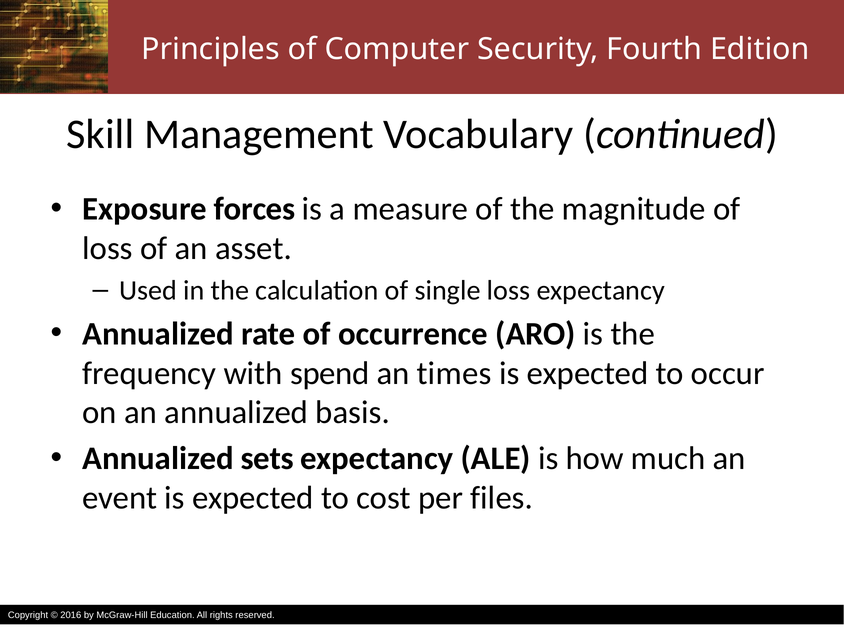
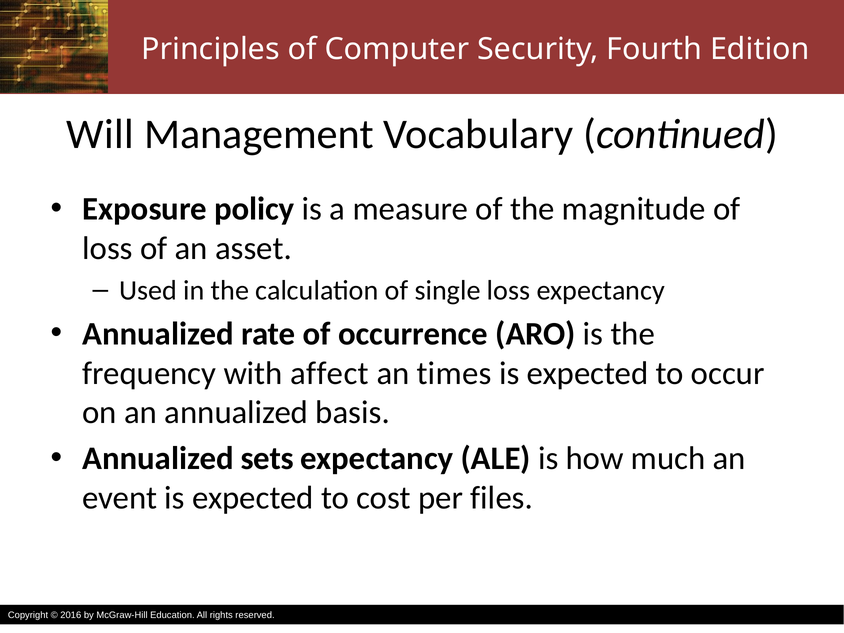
Skill: Skill -> Will (100, 134)
forces: forces -> policy (254, 209)
spend: spend -> affect (329, 373)
